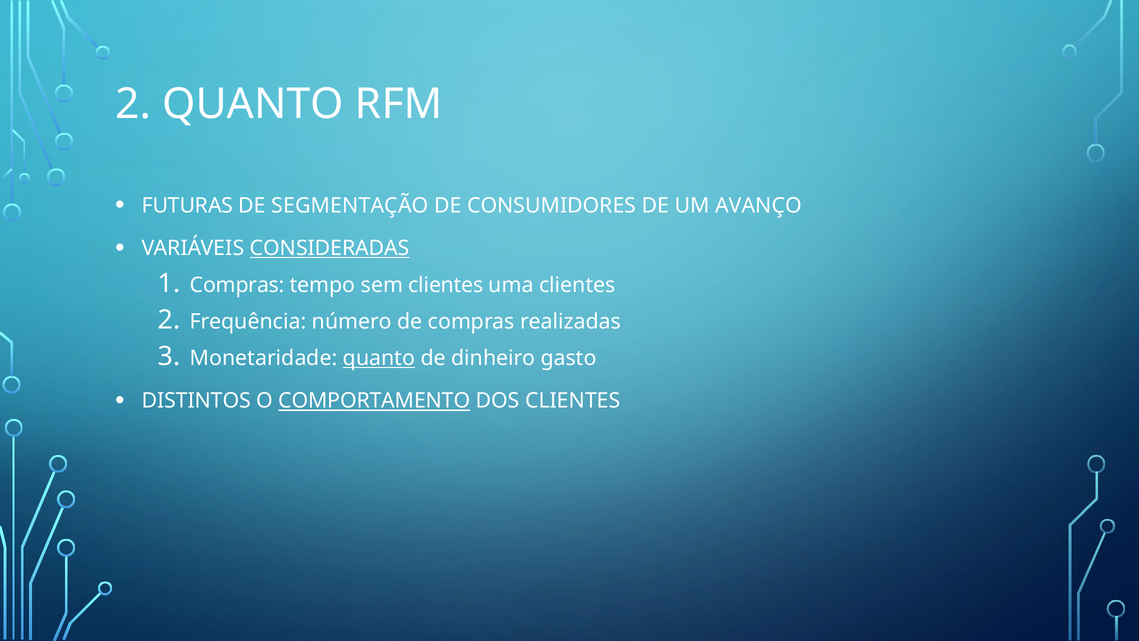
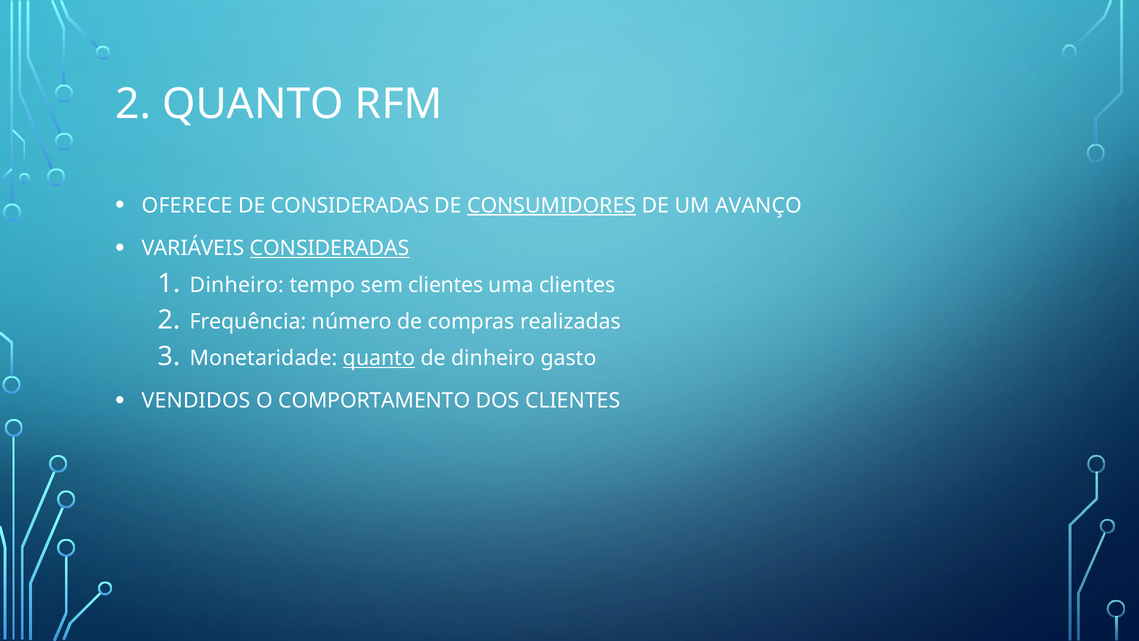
FUTURAS: FUTURAS -> OFERECE (187, 206)
DE SEGMENTAÇÃO: SEGMENTAÇÃO -> CONSIDERADAS (350, 206)
CONSUMIDORES underline: none -> present (552, 206)
Compras: Compras -> Dinheiro (237, 285)
DISTINTOS: DISTINTOS -> VENDIDOS (196, 401)
COMPORTAMENTO underline: present -> none (374, 401)
